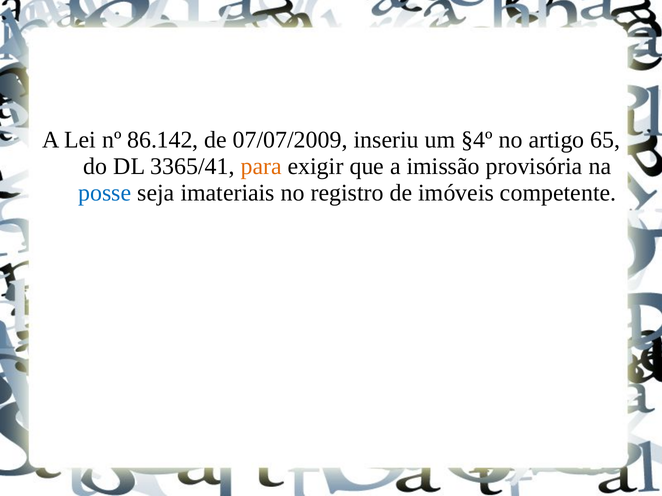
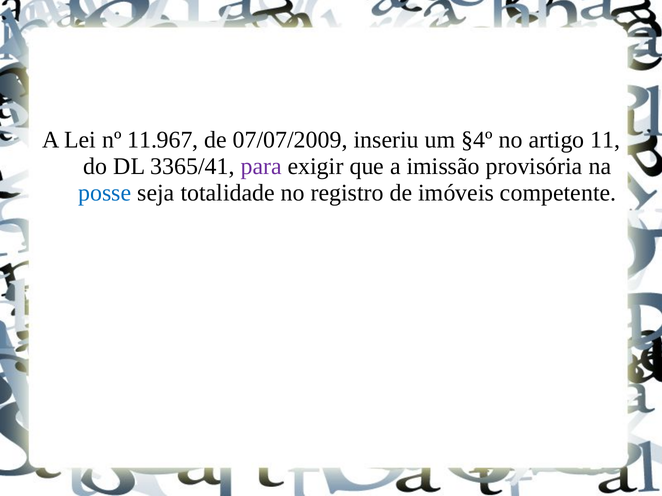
86.142: 86.142 -> 11.967 (163, 140)
65: 65 -> 11 (605, 140)
para colour: orange -> purple (261, 167)
imateriais: imateriais -> totalidade (228, 193)
